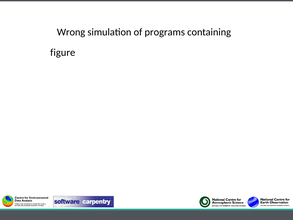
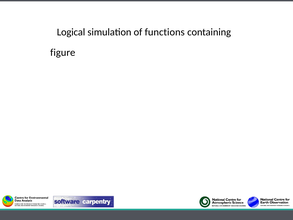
Wrong: Wrong -> Logical (71, 32)
programs: programs -> functions (165, 32)
